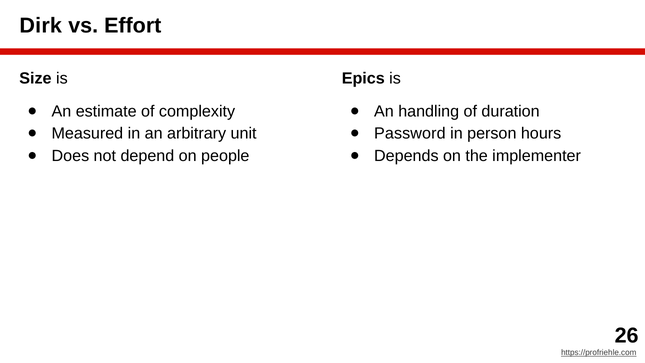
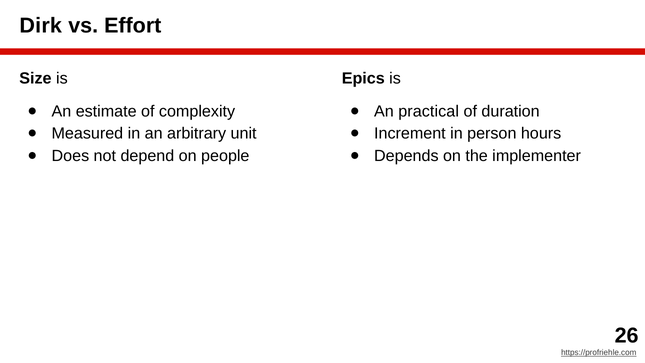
handling: handling -> practical (429, 111)
Password: Password -> Increment (410, 133)
